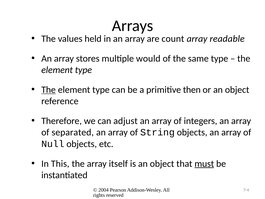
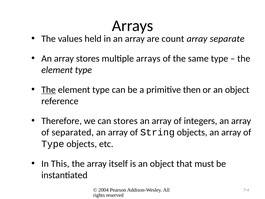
readable: readable -> separate (227, 39)
multiple would: would -> arrays (148, 58)
can adjust: adjust -> stores (126, 121)
Null: Null -> Type (53, 144)
must underline: present -> none (204, 163)
